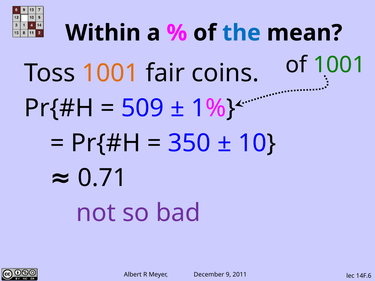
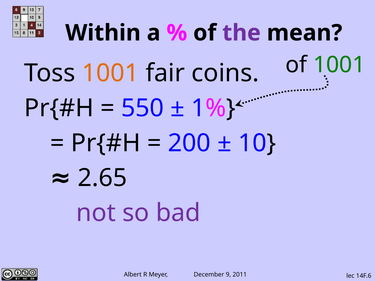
the colour: blue -> purple (242, 33)
509: 509 -> 550 (143, 108)
350: 350 -> 200 (189, 143)
0.71: 0.71 -> 2.65 (102, 178)
